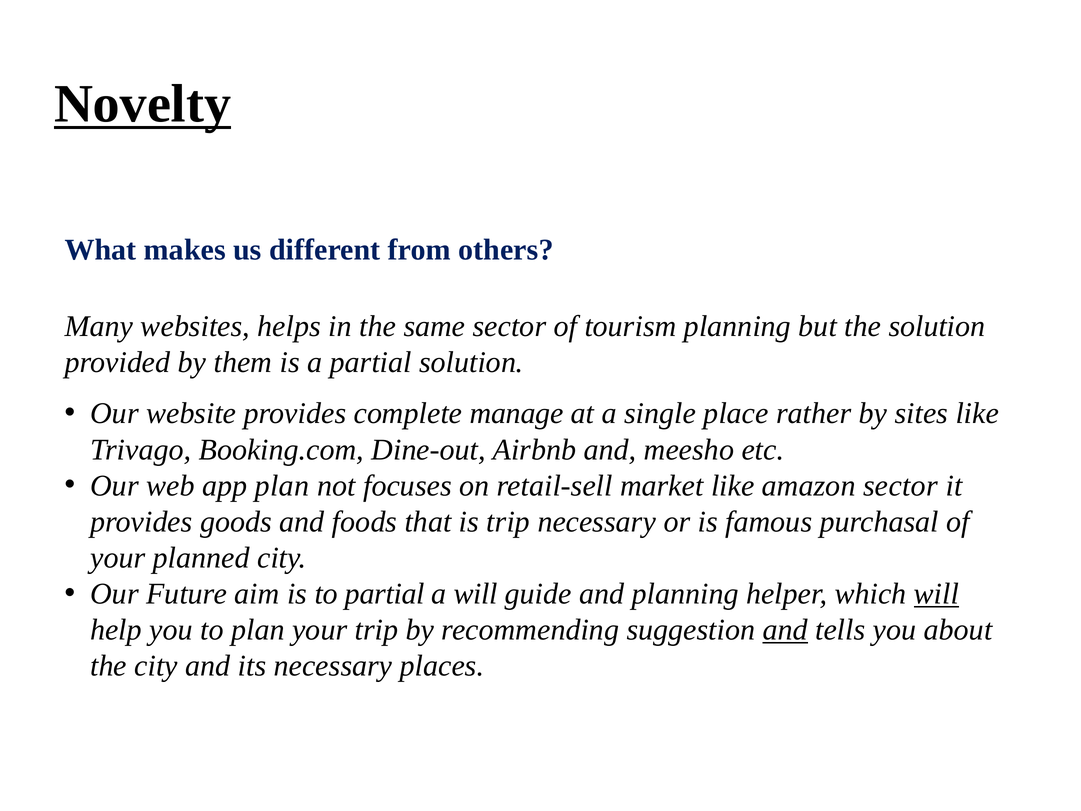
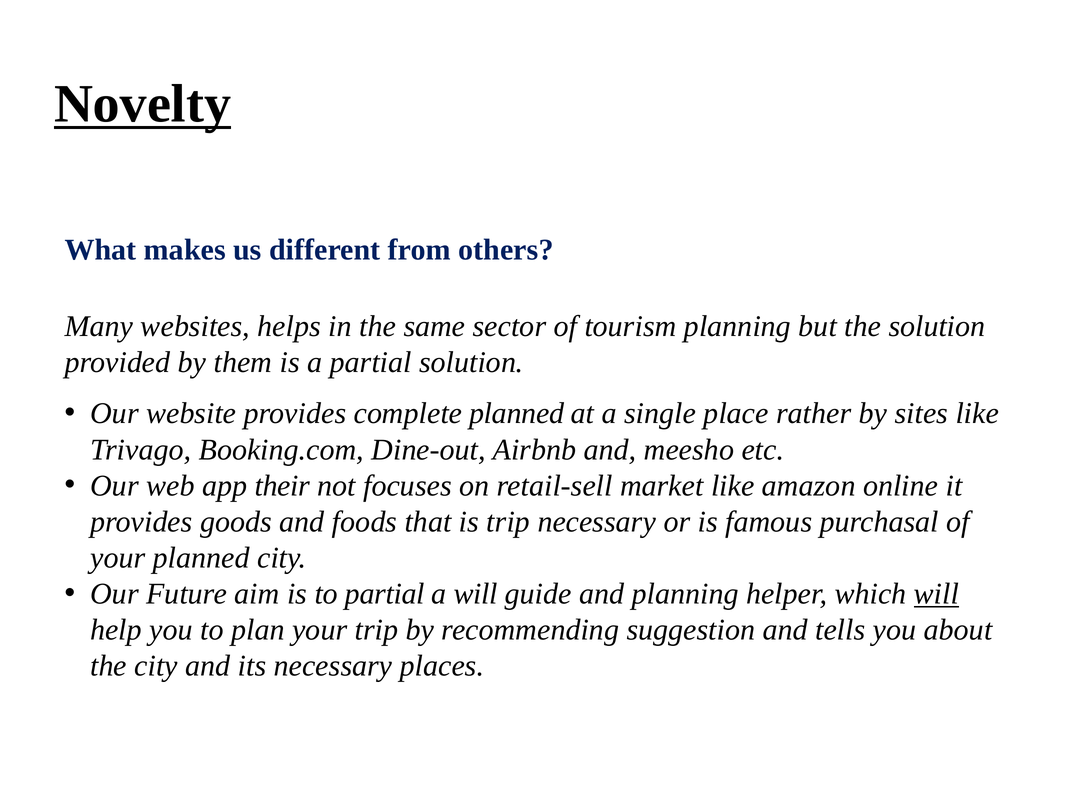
complete manage: manage -> planned (517, 413)
app plan: plan -> their (282, 486)
amazon sector: sector -> online (901, 486)
and underline: present -> none (785, 630)
